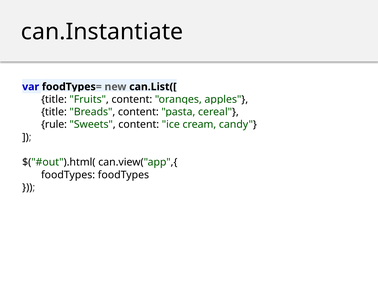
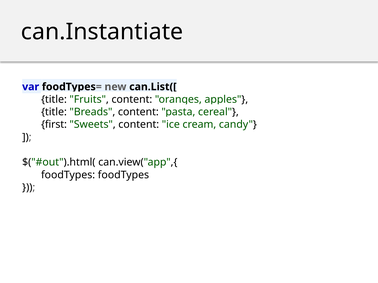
rule: rule -> first (54, 125)
